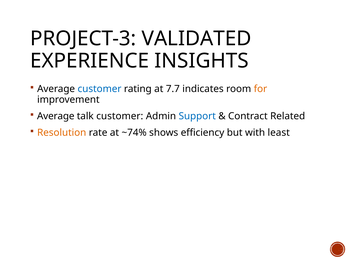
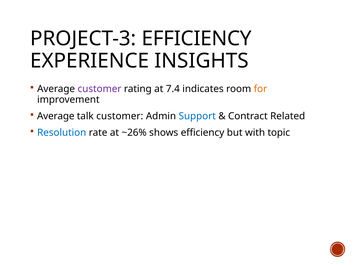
PROJECT-3 VALIDATED: VALIDATED -> EFFICIENCY (197, 39)
customer colour: blue -> purple (100, 89)
7.7: 7.7 -> 7.4 (173, 89)
Resolution colour: orange -> blue (62, 133)
~74%: ~74% -> ~26% (134, 133)
least: least -> topic (279, 133)
